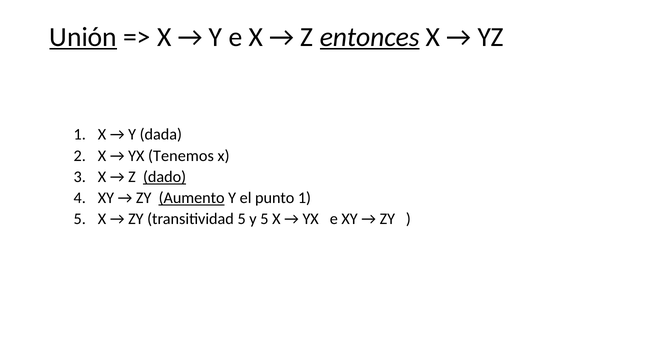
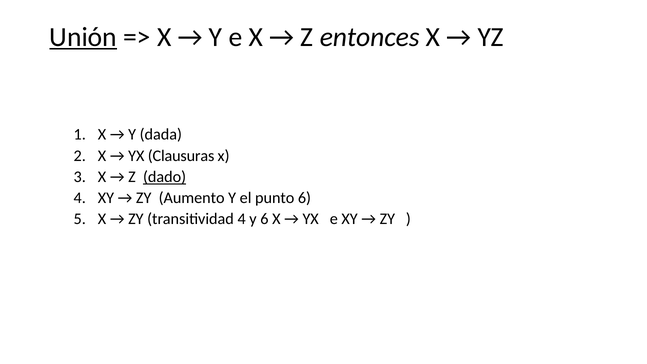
entonces underline: present -> none (370, 37)
Tenemos: Tenemos -> Clausuras (181, 156)
Aumento underline: present -> none (192, 198)
punto 1: 1 -> 6 (304, 198)
transitividad 5: 5 -> 4 (242, 219)
y 5: 5 -> 6 (264, 219)
